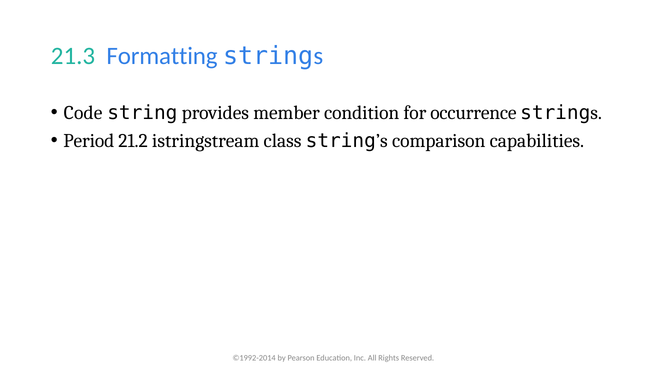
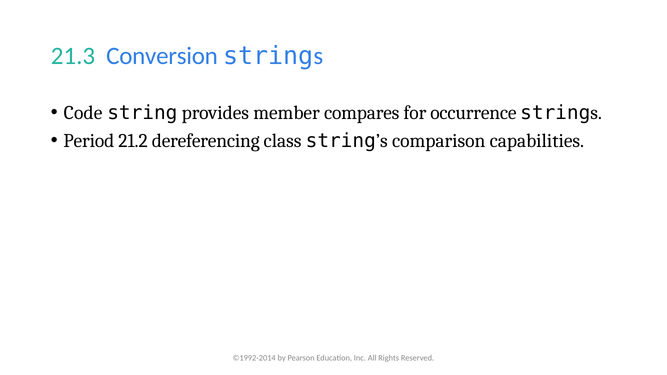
Formatting: Formatting -> Conversion (162, 56)
condition: condition -> compares (362, 113)
istringstream: istringstream -> dereferencing (206, 141)
